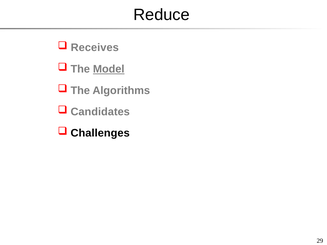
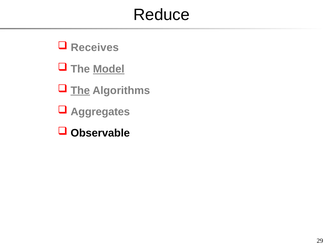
The underline: none -> present (80, 91)
Candidates: Candidates -> Aggregates (100, 112)
Challenges: Challenges -> Observable (100, 133)
